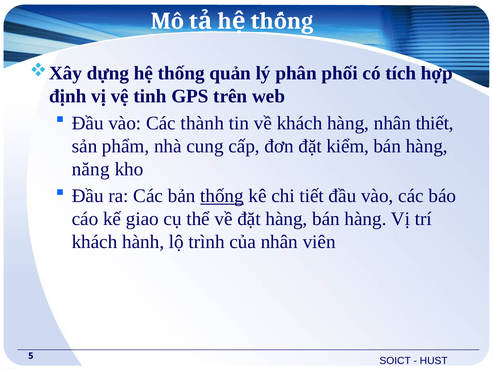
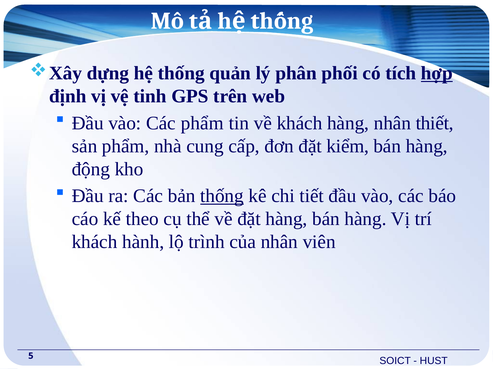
hợp underline: none -> present (437, 73)
Các thành: thành -> phẩm (202, 123)
năng: năng -> động (91, 169)
giao: giao -> theo (142, 219)
